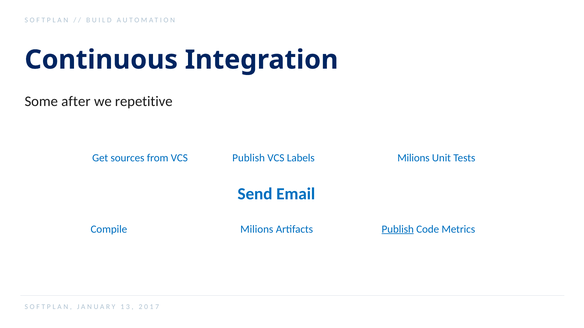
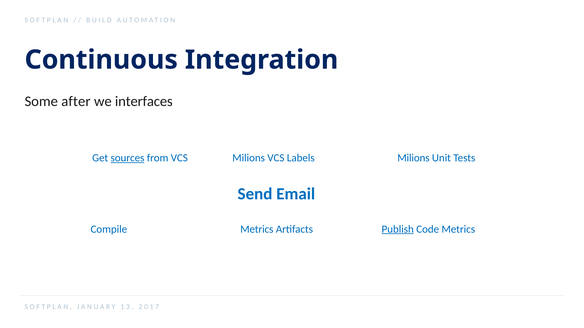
repetitive: repetitive -> interfaces (144, 102)
sources underline: none -> present (128, 158)
Publish: Publish -> Milions (249, 158)
Milions: Milions -> Metrics (257, 229)
